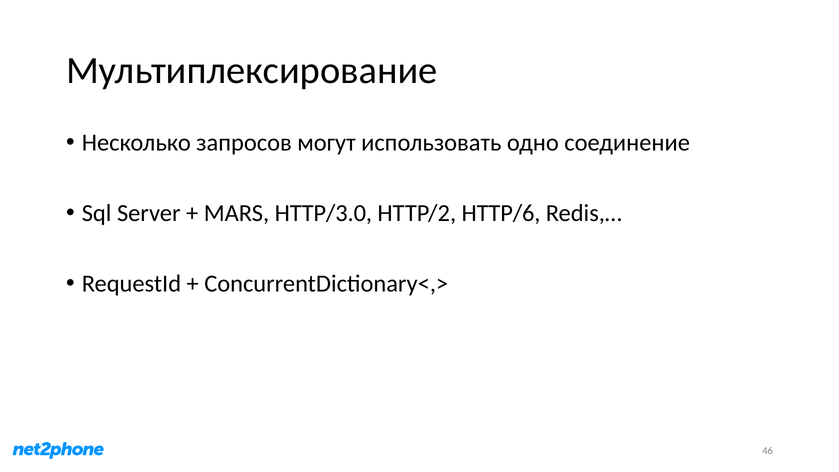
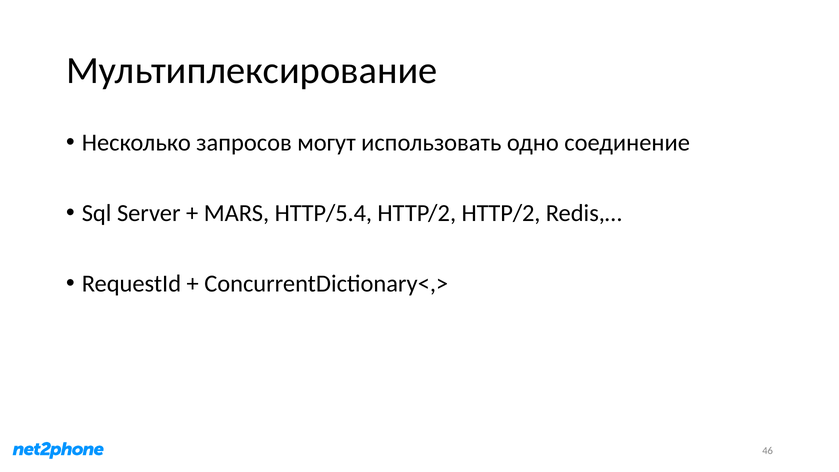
HTTP/3.0: HTTP/3.0 -> HTTP/5.4 (323, 213)
HTTP/2 HTTP/6: HTTP/6 -> HTTP/2 (501, 213)
